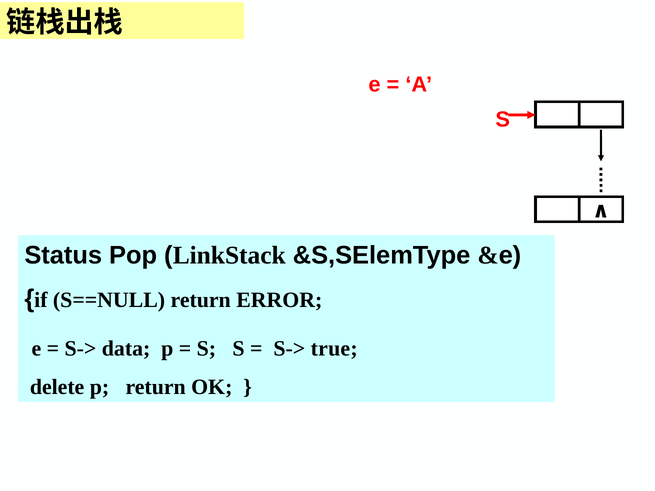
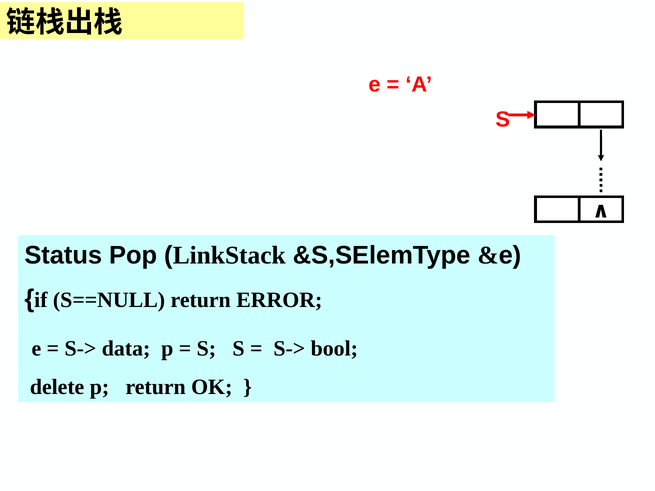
true: true -> bool (334, 349)
